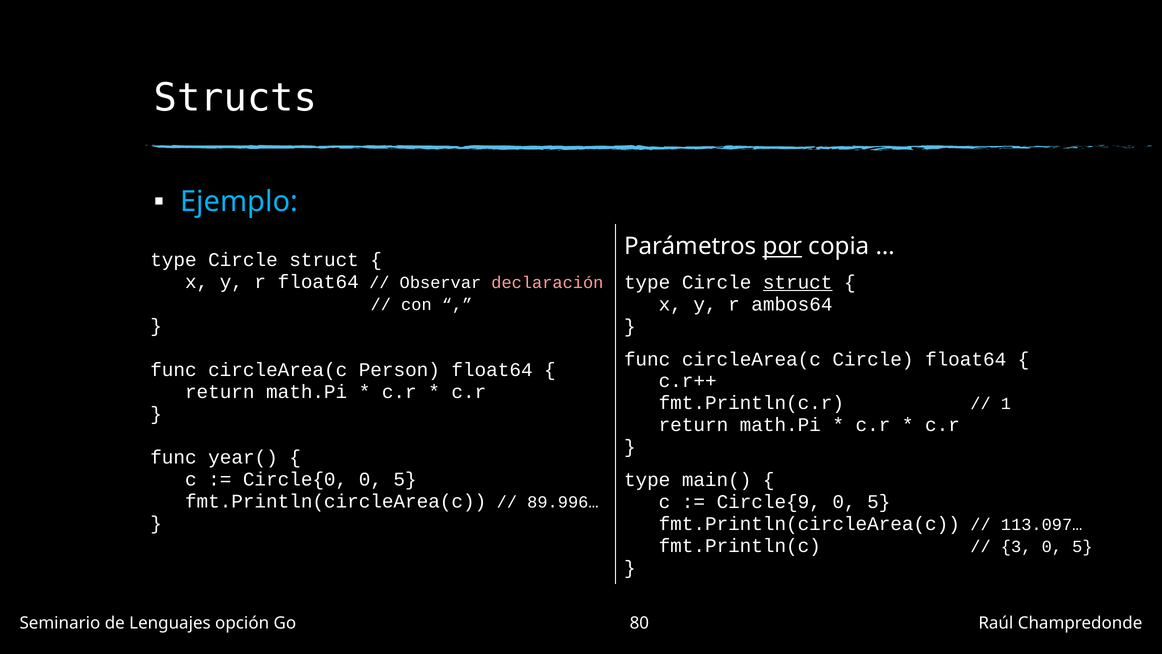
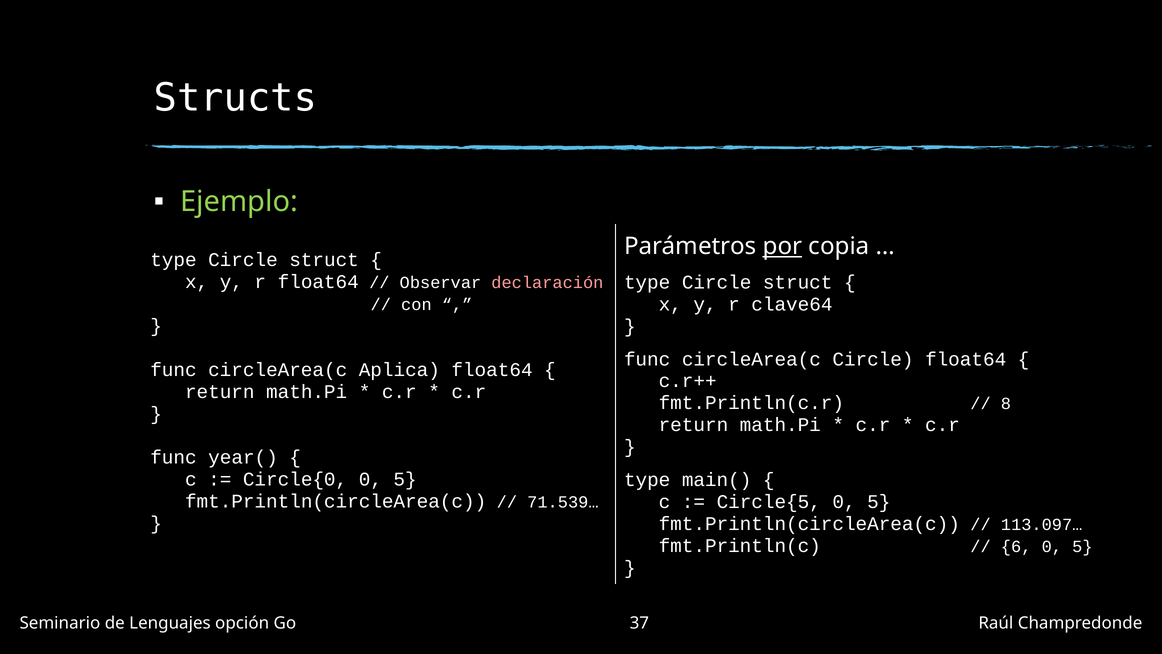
Ejemplo colour: light blue -> light green (239, 202)
struct underline: present -> none (798, 282)
ambos64: ambos64 -> clave64 (792, 304)
Person: Person -> Aplica (399, 370)
1: 1 -> 8 (1006, 404)
89.996…: 89.996… -> 71.539… (563, 502)
Circle{9: Circle{9 -> Circle{5 (769, 502)
3: 3 -> 6 (1016, 546)
80: 80 -> 37 (639, 623)
